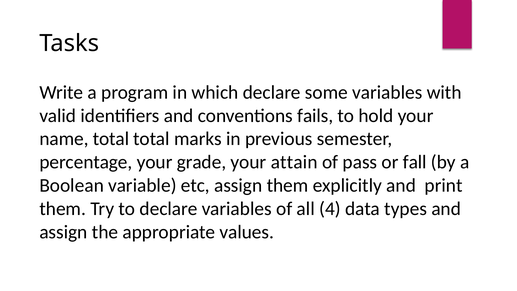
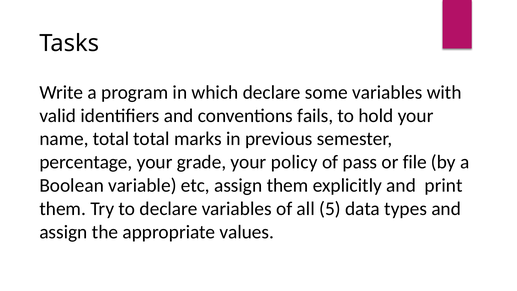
attain: attain -> policy (294, 162)
fall: fall -> file (415, 162)
4: 4 -> 5 (330, 209)
